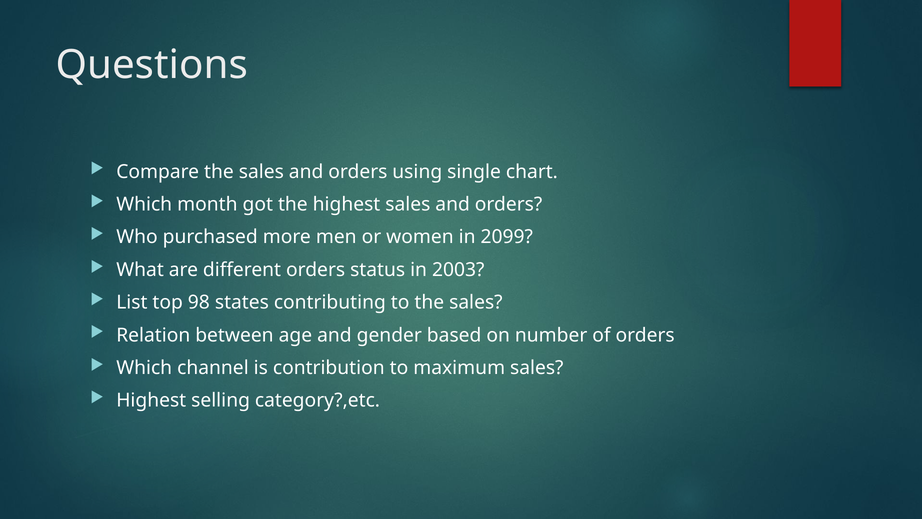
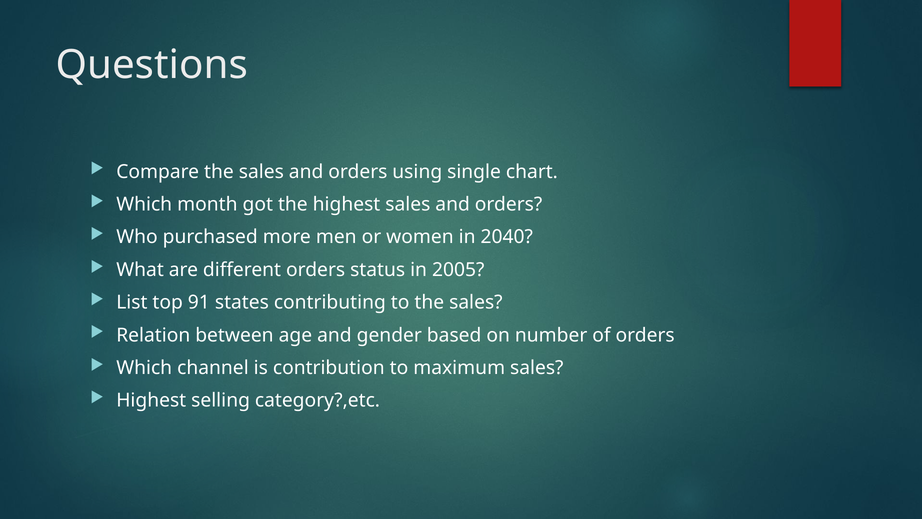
2099: 2099 -> 2040 (507, 237)
2003: 2003 -> 2005 (458, 270)
98: 98 -> 91 (199, 302)
